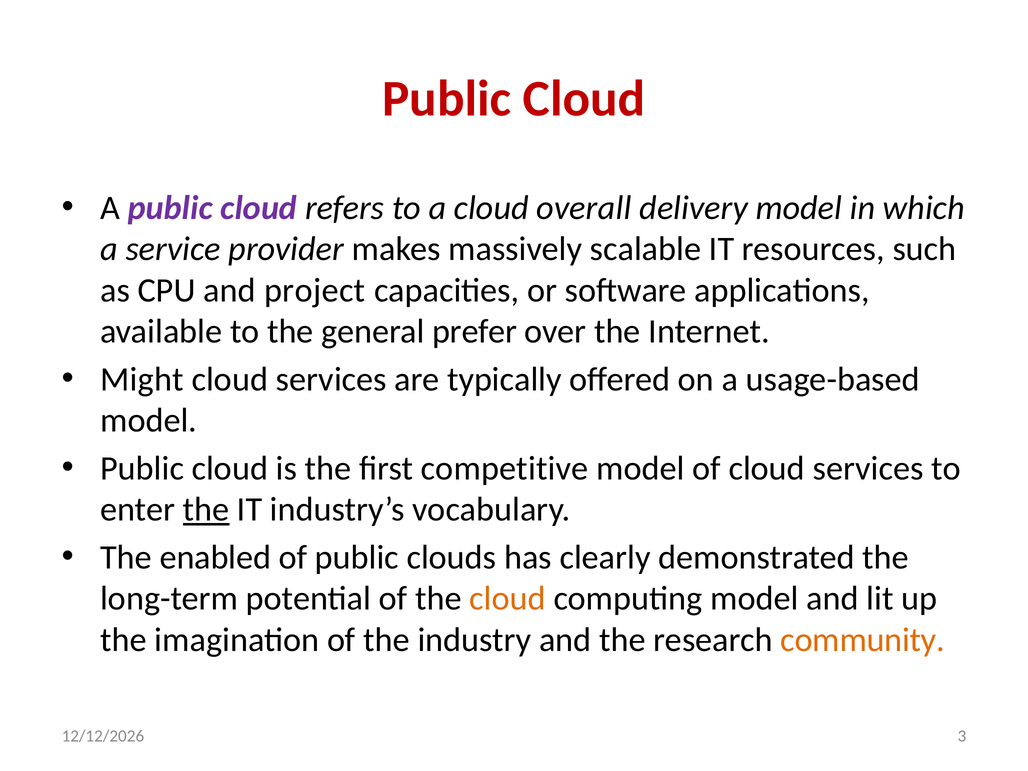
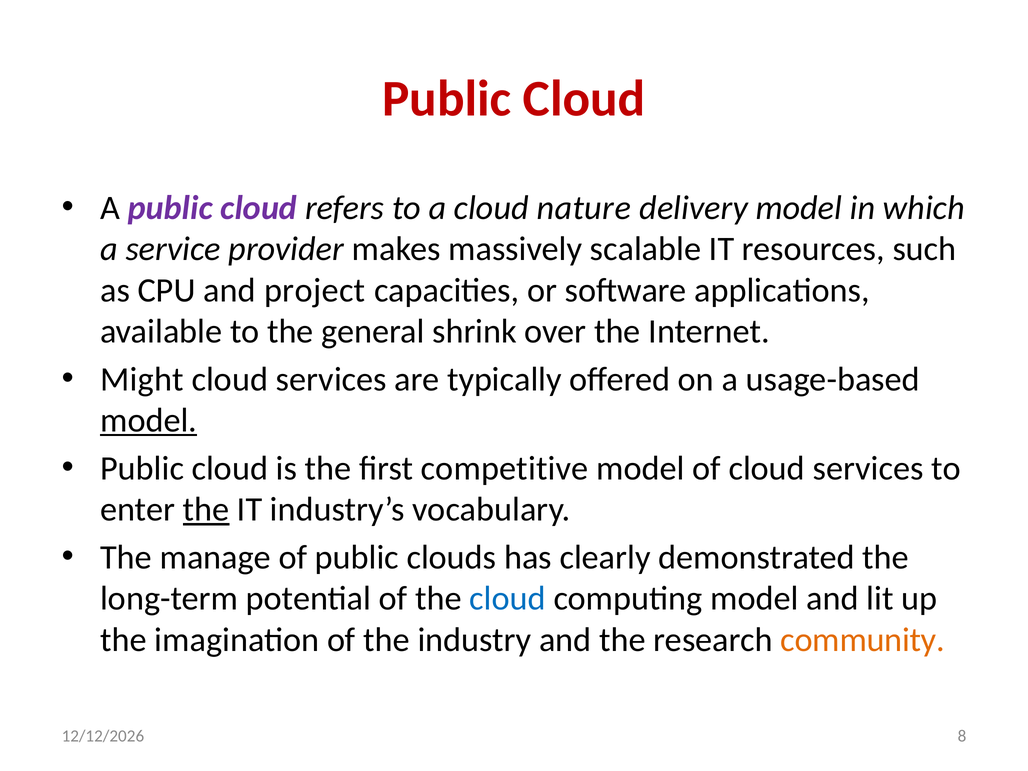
overall: overall -> nature (584, 208)
prefer: prefer -> shrink (475, 331)
model underline: none -> present (149, 420)
enabled: enabled -> manage (215, 557)
cloud colour: orange -> blue (508, 599)
3: 3 -> 8 (962, 736)
